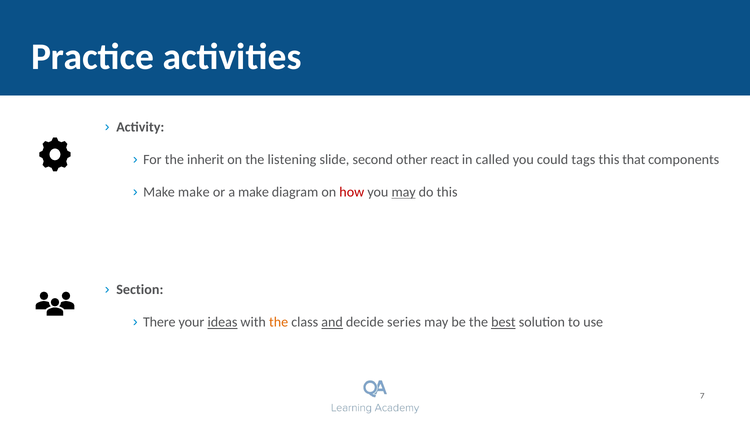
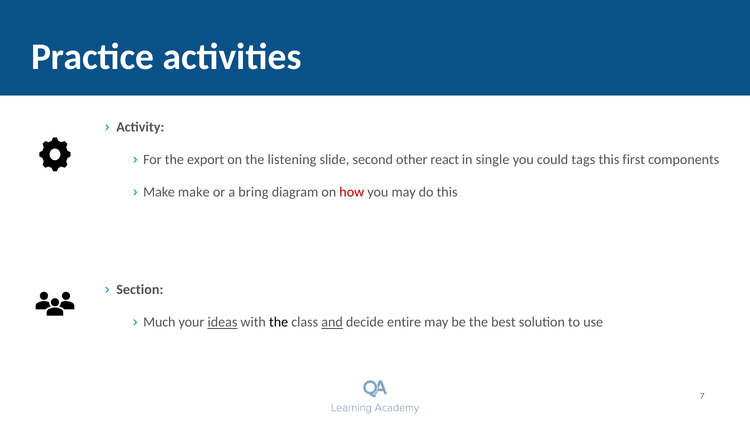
inherit: inherit -> export (206, 160)
called: called -> single (493, 160)
that: that -> first (634, 160)
a make: make -> bring (253, 192)
may underline: present -> none (404, 192)
There: There -> Much (159, 322)
the colour: orange -> black (279, 322)
series: series -> entire (404, 322)
best underline: present -> none (503, 322)
